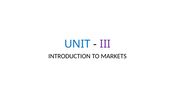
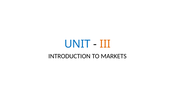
III colour: purple -> orange (105, 44)
